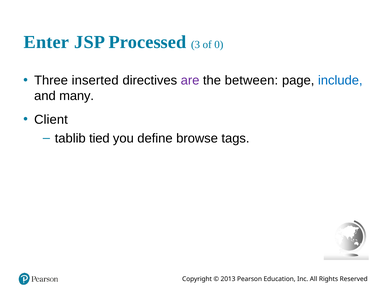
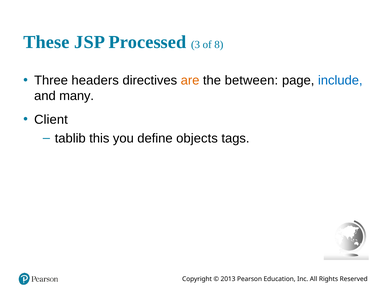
Enter: Enter -> These (46, 42)
0: 0 -> 8 (219, 45)
inserted: inserted -> headers (95, 80)
are colour: purple -> orange (190, 80)
tied: tied -> this (99, 138)
browse: browse -> objects (197, 138)
